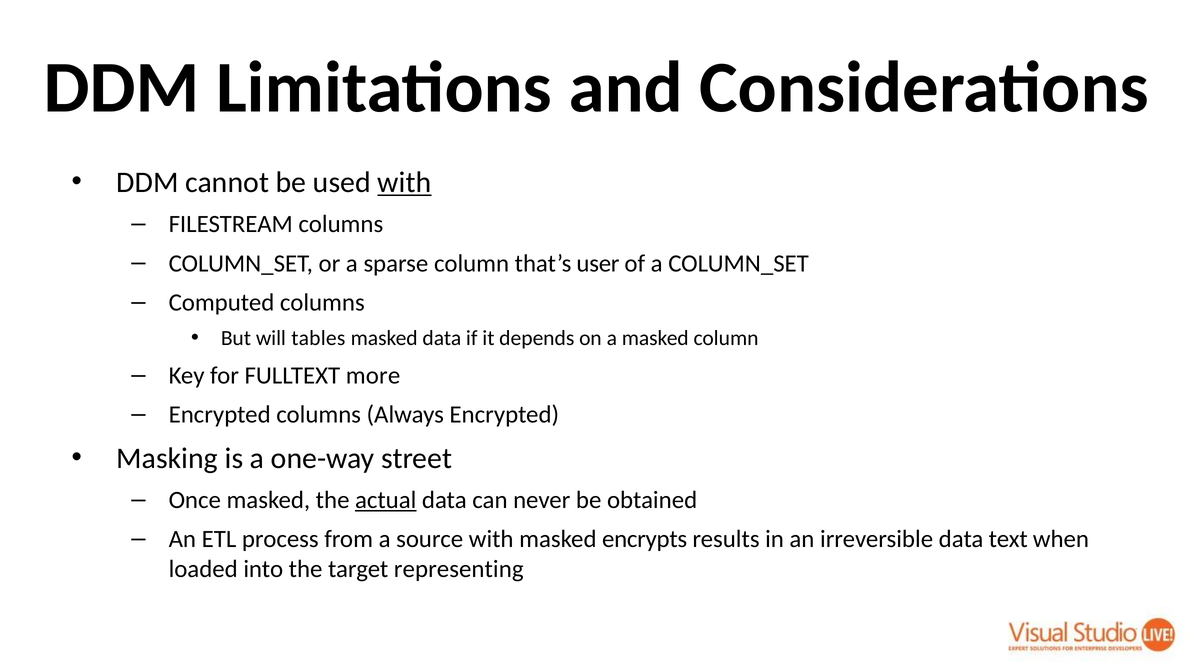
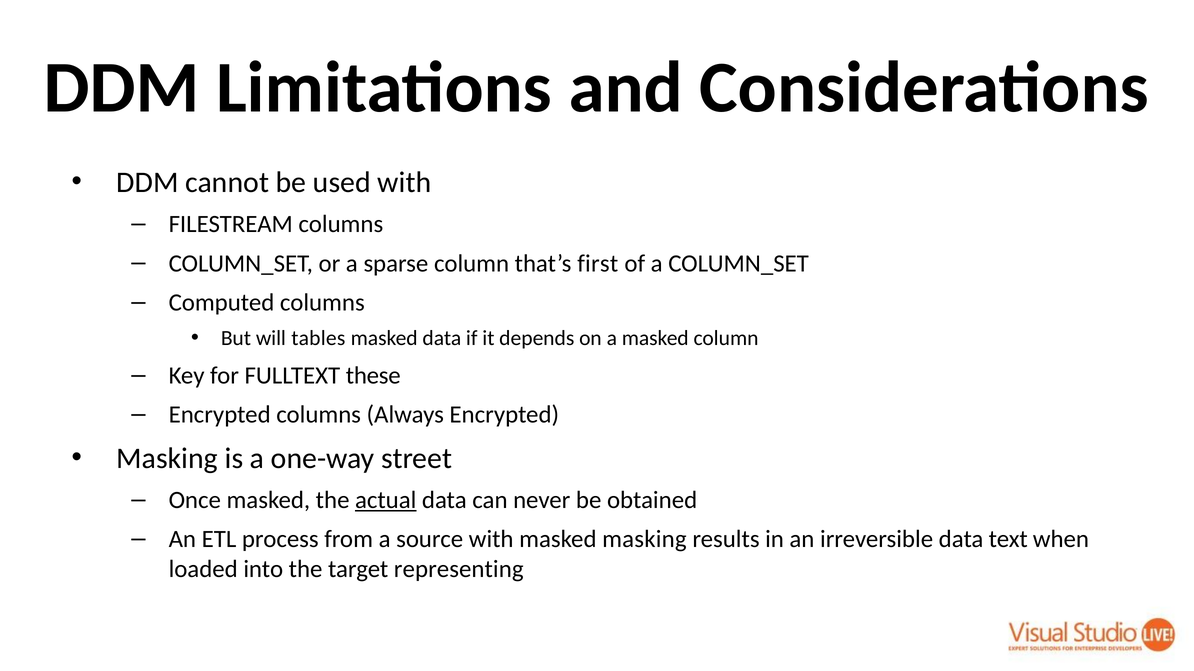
with underline: present -> none (404, 183)
user: user -> first (598, 264)
more: more -> these (373, 376)
masked encrypts: encrypts -> masking (644, 540)
